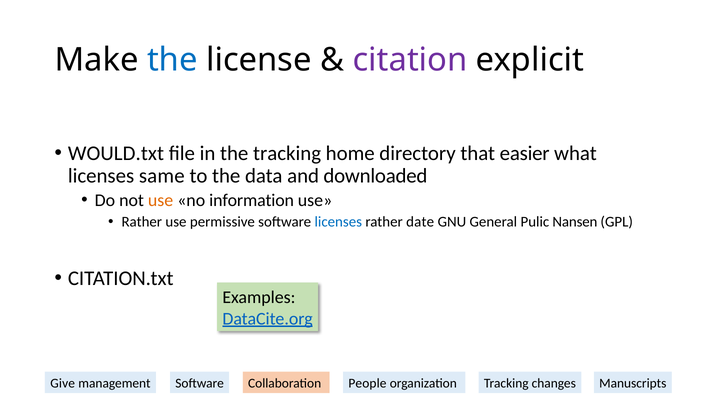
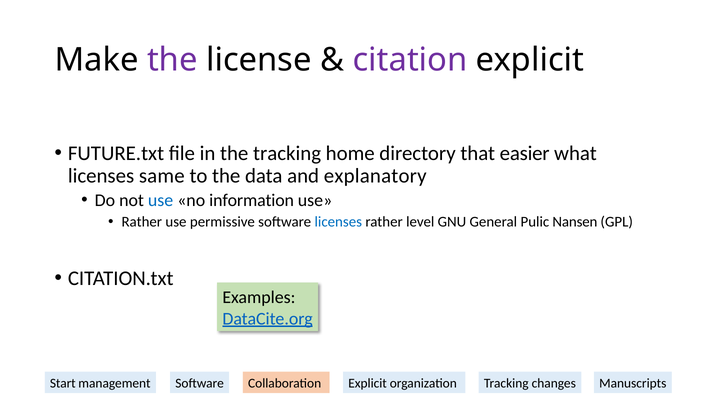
the colour: blue -> purple (172, 60)
WOULD.txt: WOULD.txt -> FUTURE.txt (116, 153)
downloaded: downloaded -> explanatory (375, 176)
use colour: orange -> blue (161, 200)
date: date -> level (420, 222)
Give: Give -> Start (63, 384)
Collaboration People: People -> Explicit (368, 384)
